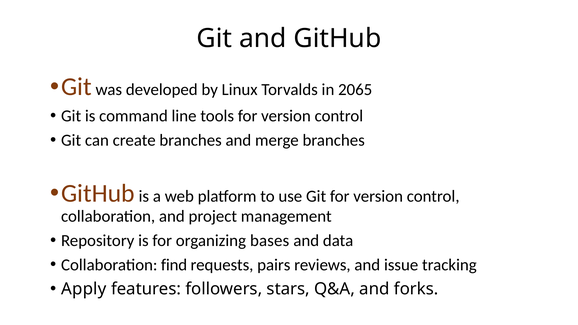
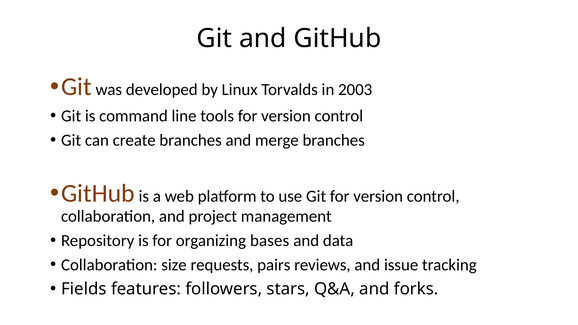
2065: 2065 -> 2003 (355, 90)
find: find -> size (174, 265)
Apply: Apply -> Fields (84, 289)
